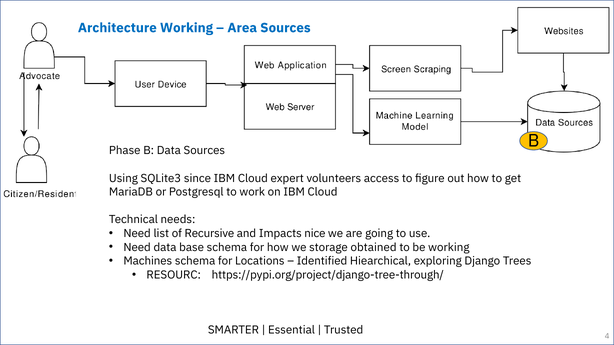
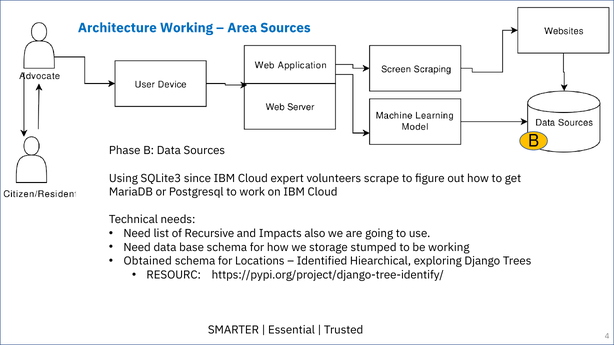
access: access -> scrape (382, 178)
nice: nice -> also (315, 234)
obtained: obtained -> stumped (374, 248)
Machines: Machines -> Obtained (148, 261)
https://pypi.org/project/django-tree-through/: https://pypi.org/project/django-tree-through/ -> https://pypi.org/project/django-tree-identify/ (328, 275)
